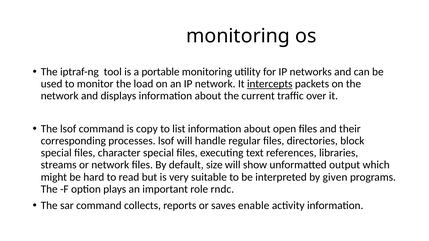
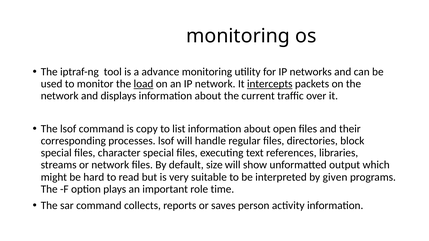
portable: portable -> advance (160, 72)
load underline: none -> present (144, 84)
rndc: rndc -> time (222, 189)
enable: enable -> person (254, 206)
